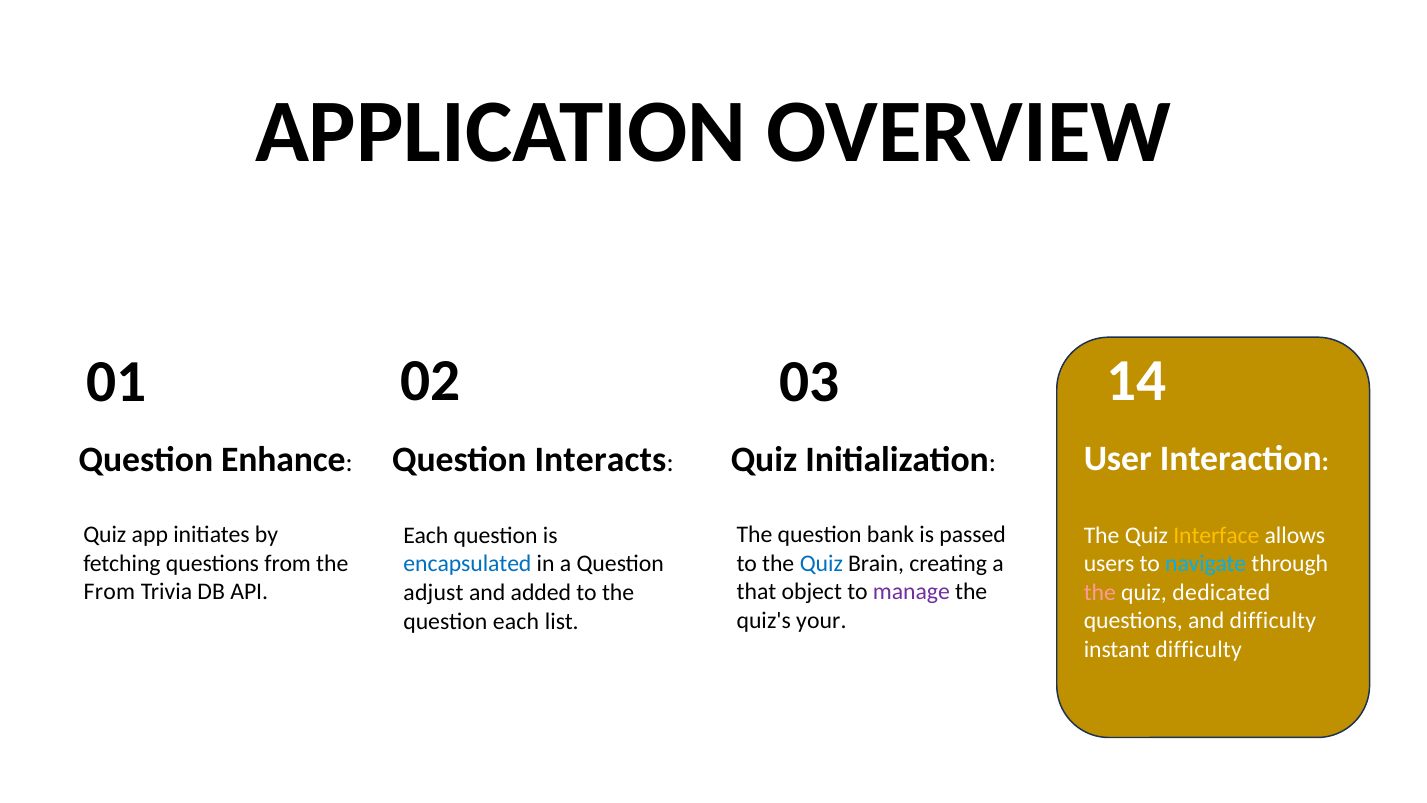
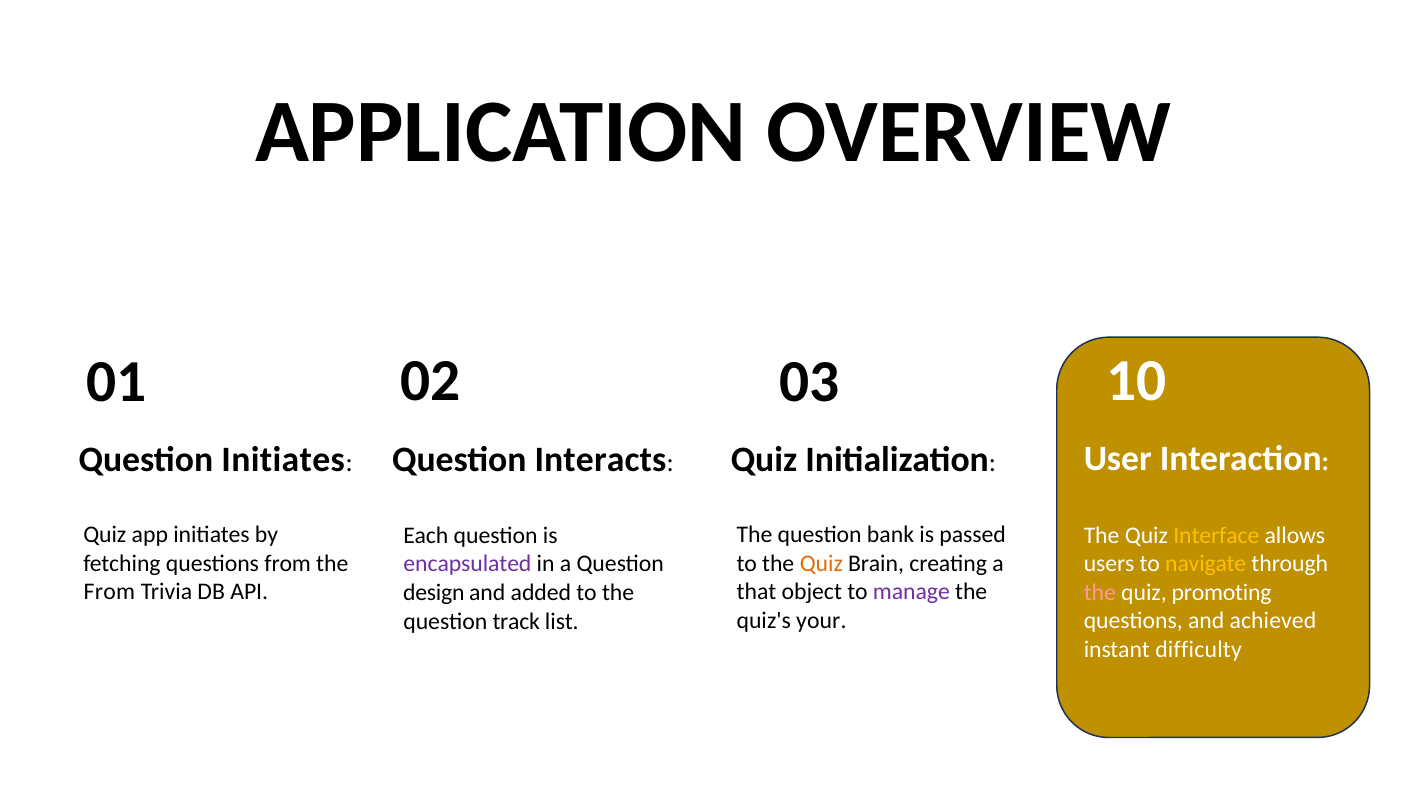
14: 14 -> 10 (1137, 381)
Question Enhance: Enhance -> Initiates (283, 460)
Quiz colour: blue -> orange (821, 563)
navigate colour: light blue -> yellow (1206, 564)
encapsulated colour: blue -> purple (467, 564)
dedicated: dedicated -> promoting (1222, 592)
adjust: adjust -> design (434, 592)
and difficulty: difficulty -> achieved (1273, 621)
question each: each -> track (516, 621)
